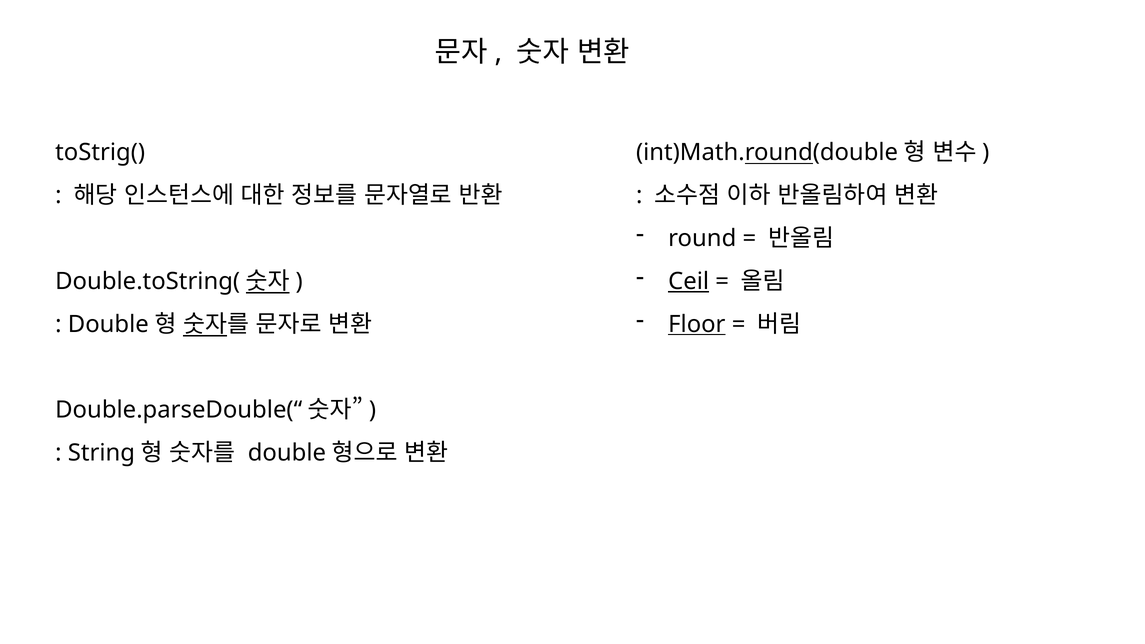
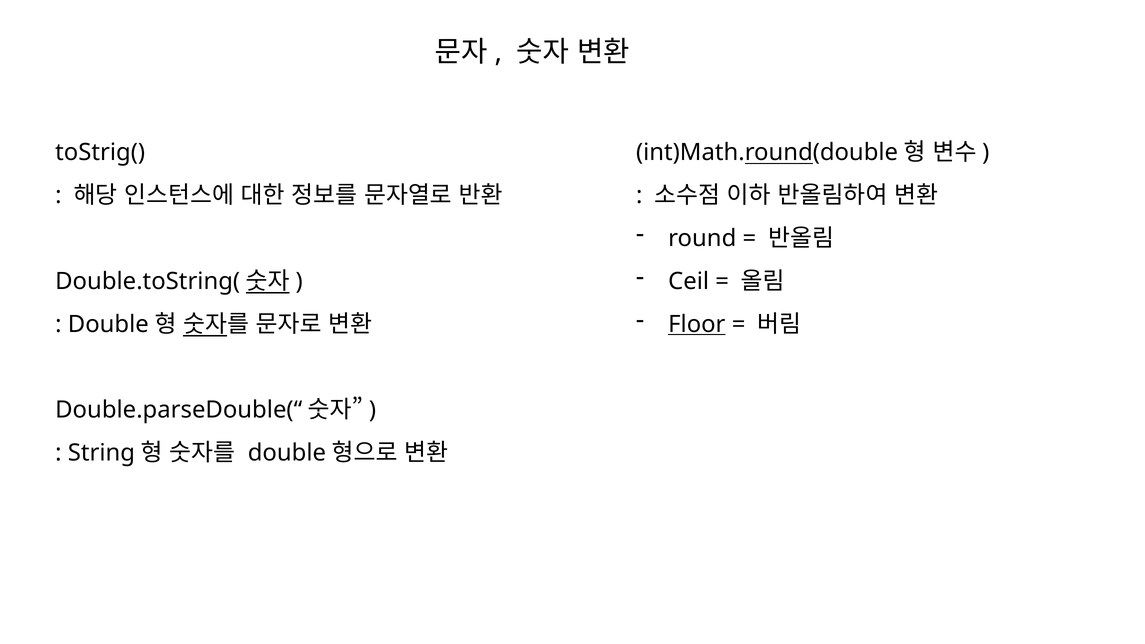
Ceil underline: present -> none (689, 281)
